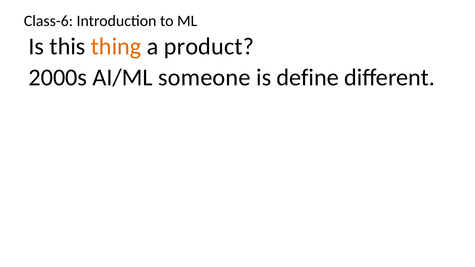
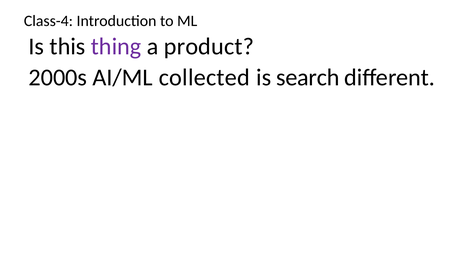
Class-6: Class-6 -> Class-4 (48, 21)
thing colour: orange -> purple (116, 46)
someone: someone -> collected (204, 78)
define: define -> search (308, 78)
